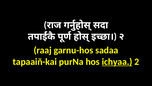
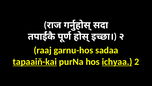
tapaaiň-kai underline: none -> present (35, 61)
